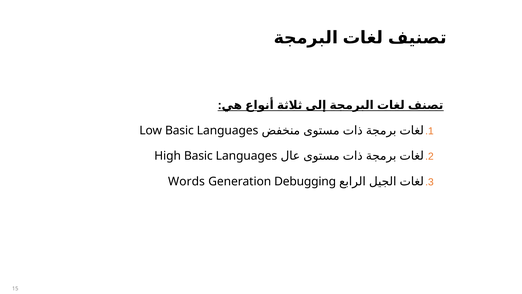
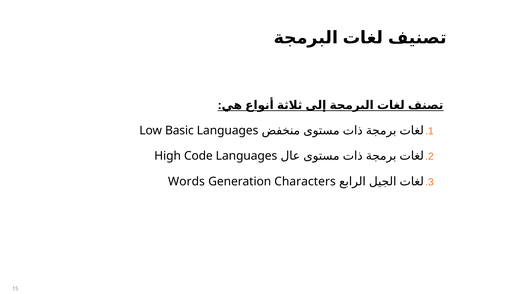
High Basic: Basic -> Code (198, 156)
Debugging: Debugging -> Characters (305, 181)
